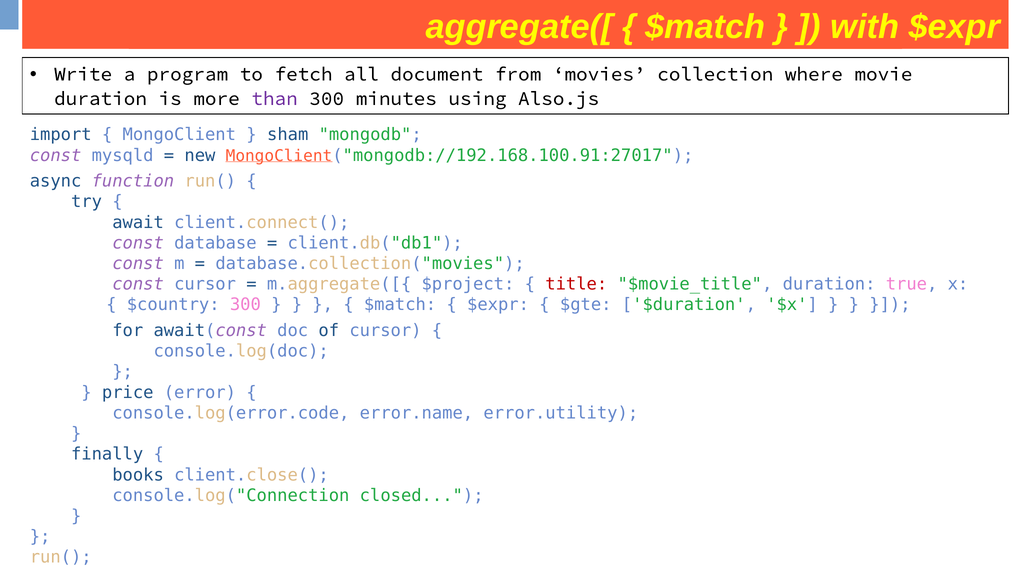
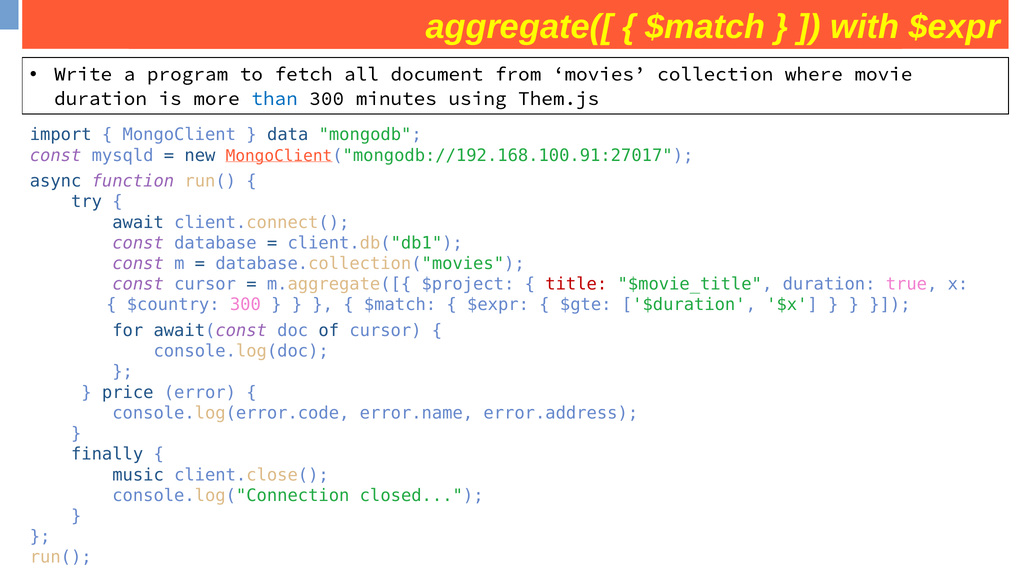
than colour: purple -> blue (275, 98)
Also.js: Also.js -> Them.js (559, 98)
sham: sham -> data (288, 135)
error.utility: error.utility -> error.address (561, 413)
books: books -> music (138, 475)
